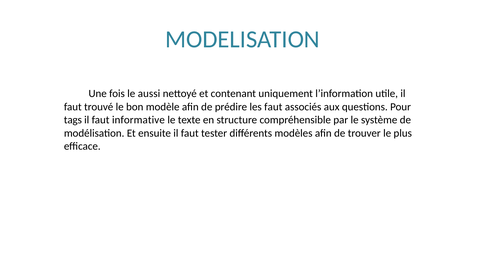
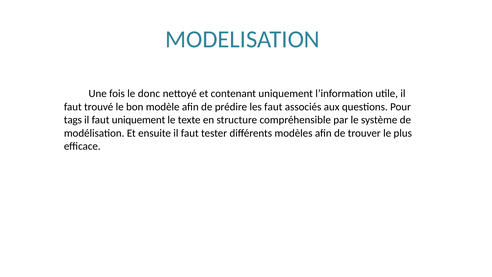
aussi: aussi -> donc (149, 94)
faut informative: informative -> uniquement (139, 120)
